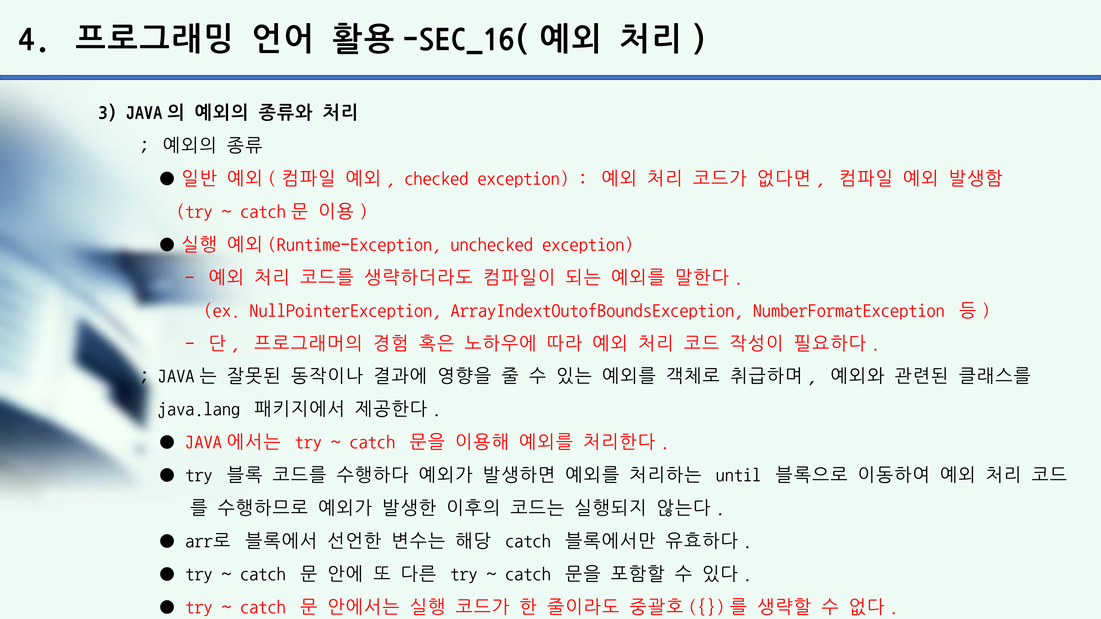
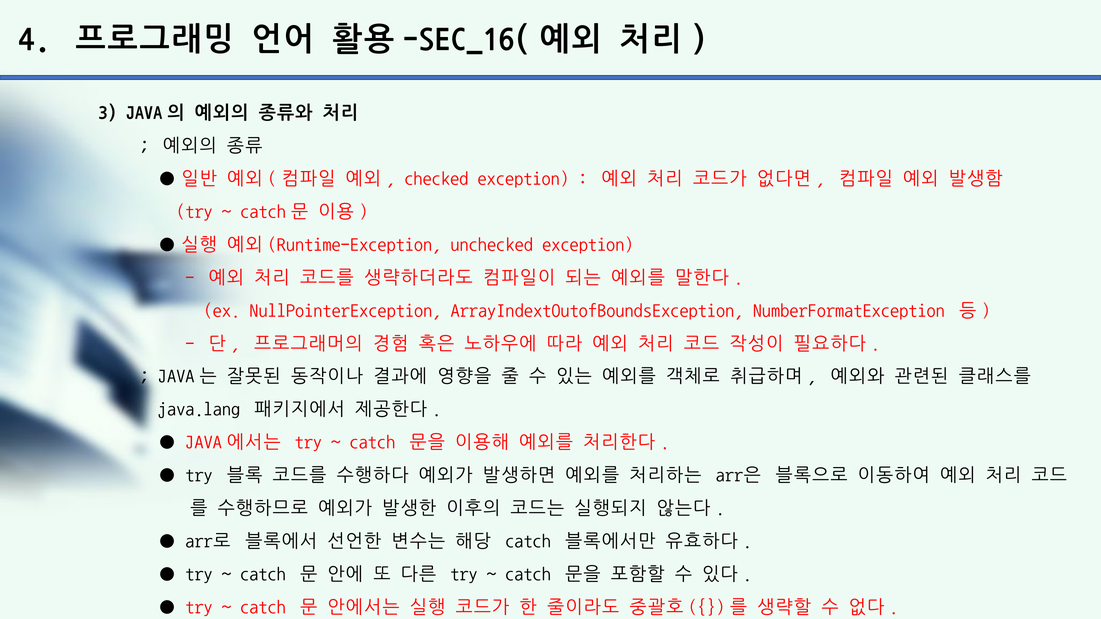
until: until -> arr은 (739, 475)
